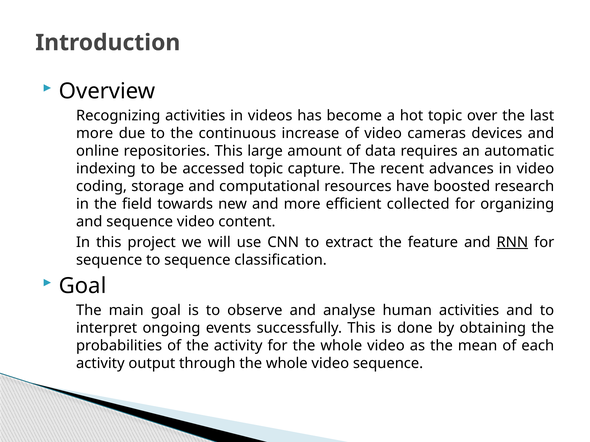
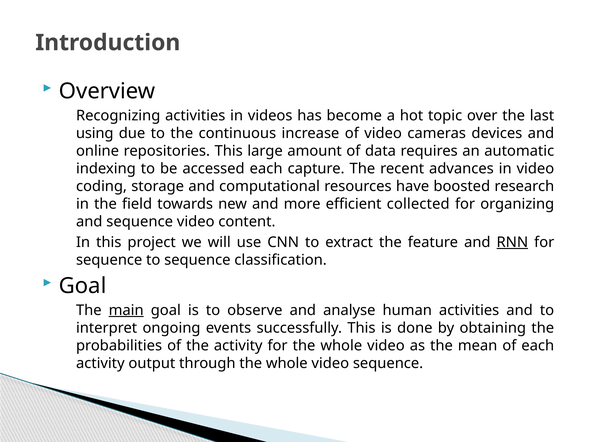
more: more -> using (95, 133)
accessed topic: topic -> each (266, 169)
main underline: none -> present (126, 311)
